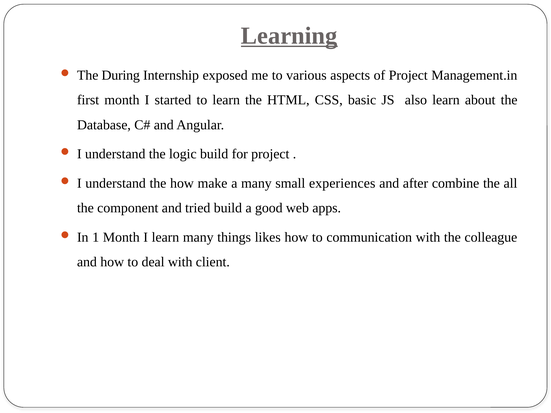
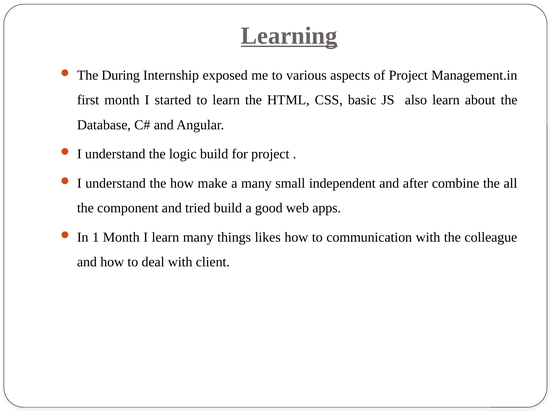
experiences: experiences -> independent (342, 183)
